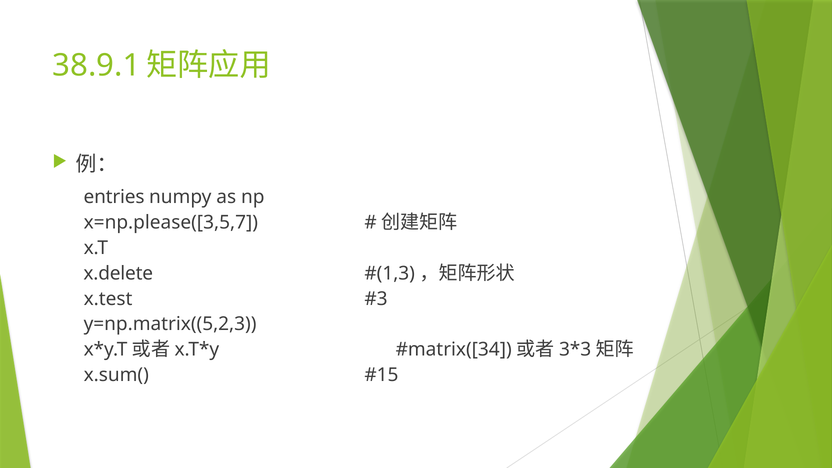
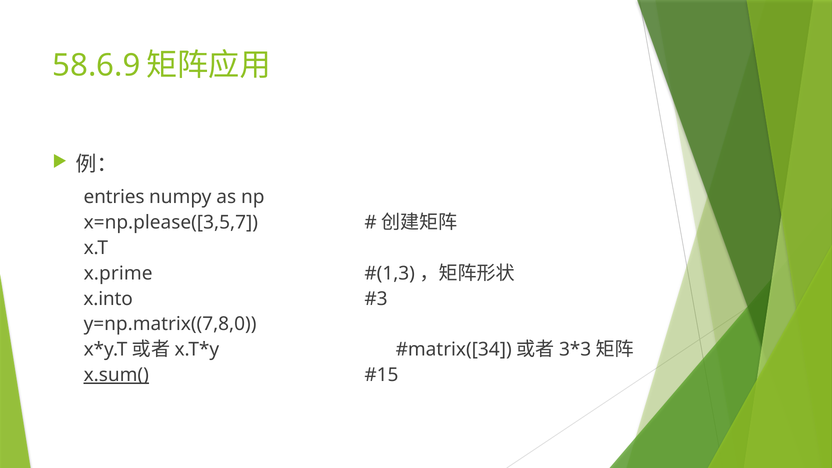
38.9.1: 38.9.1 -> 58.6.9 (96, 66)
x.delete: x.delete -> x.prime (118, 273)
x.test: x.test -> x.into (108, 299)
y=np.matrix((5,2,3: y=np.matrix((5,2,3 -> y=np.matrix((7,8,0 (170, 324)
x.sum( underline: none -> present (116, 375)
